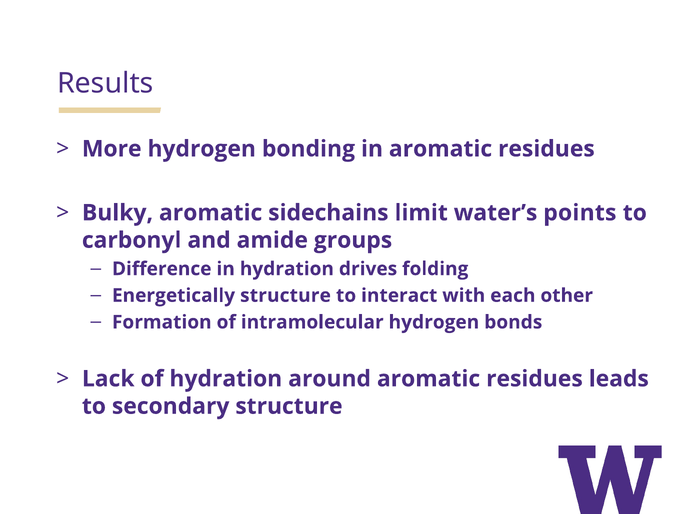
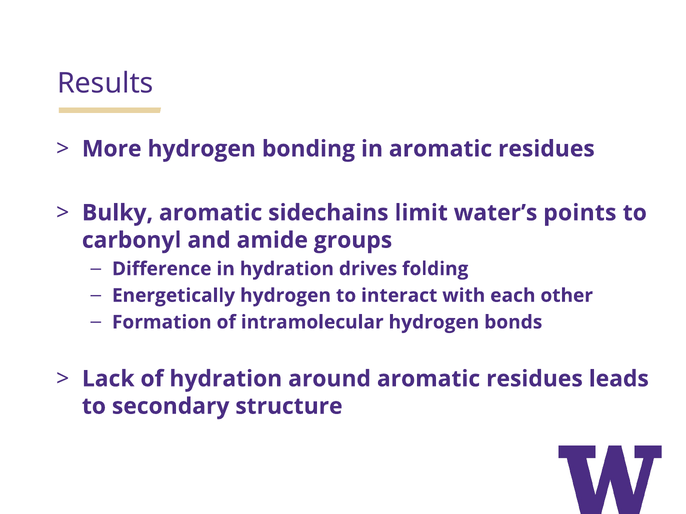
Energetically structure: structure -> hydrogen (286, 296)
